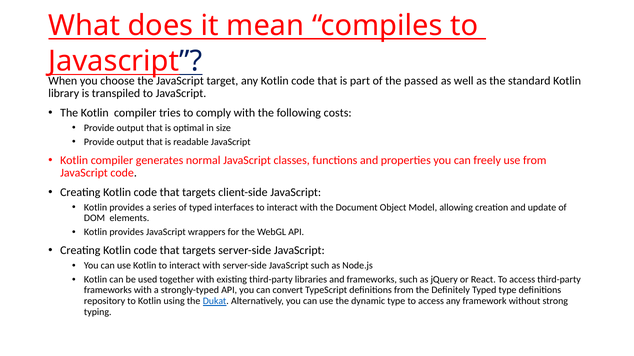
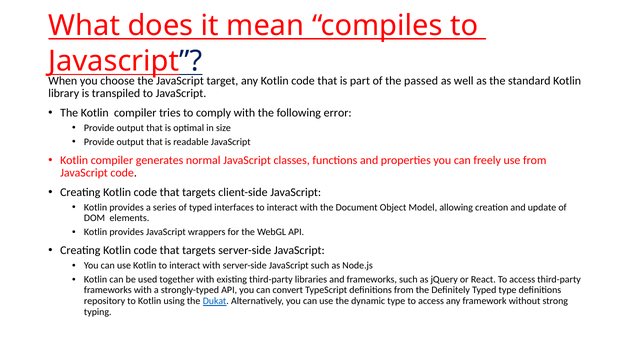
costs: costs -> error (338, 113)
